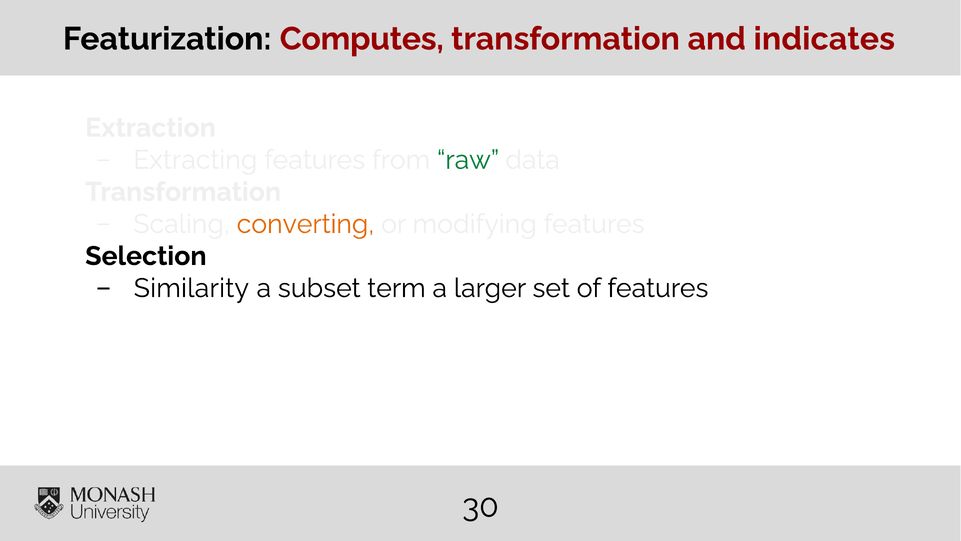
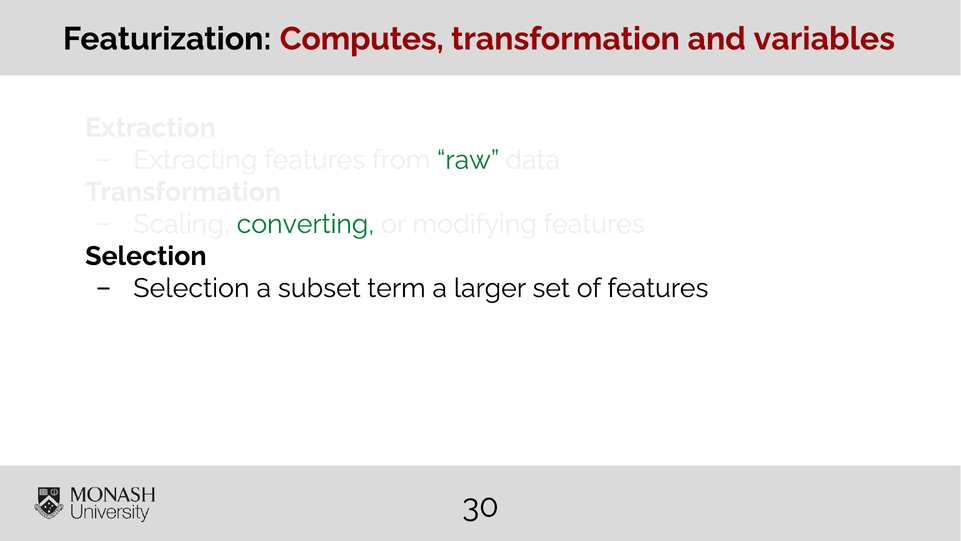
indicates: indicates -> variables (824, 39)
converting colour: orange -> green (305, 224)
Similarity: Similarity -> Selection (191, 288)
